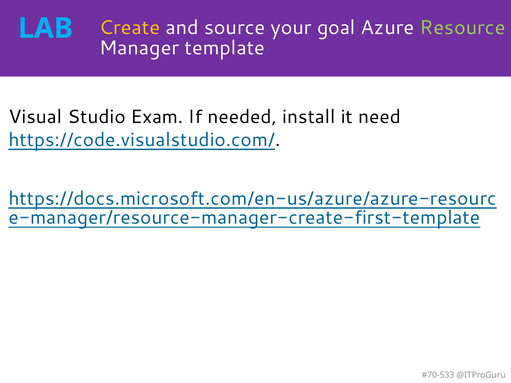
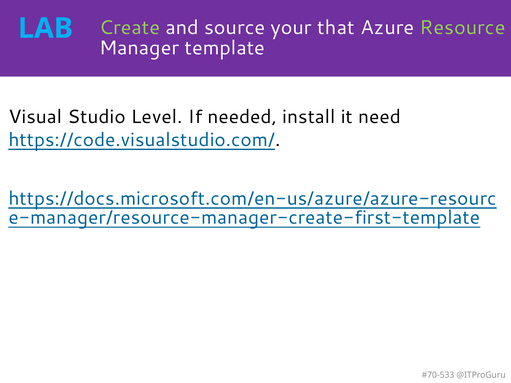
Create colour: yellow -> light green (130, 28)
goal: goal -> that (336, 28)
Exam: Exam -> Level (157, 117)
